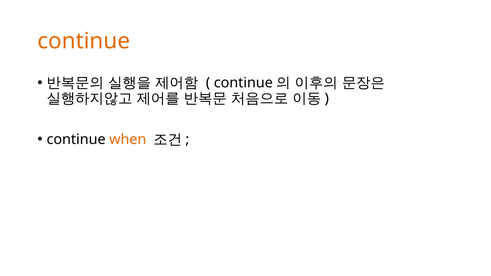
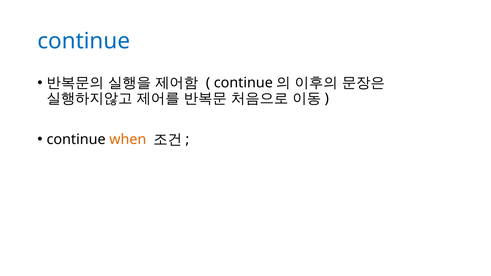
continue colour: orange -> blue (84, 41)
